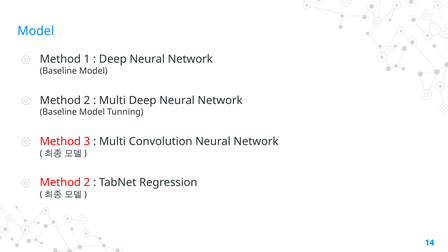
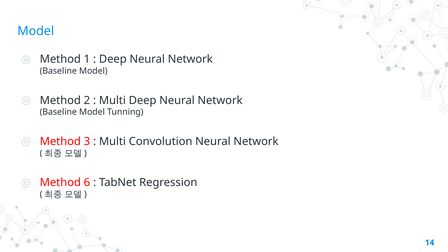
2: 2 -> 6 (87, 182)
